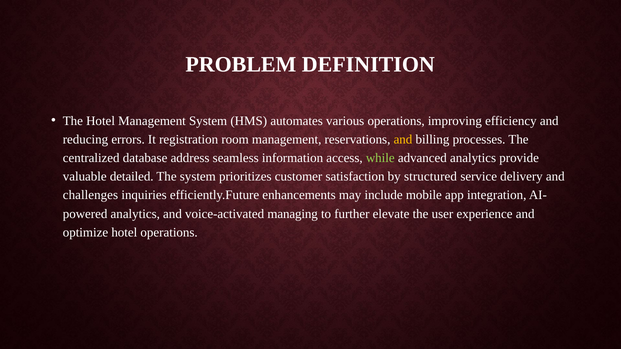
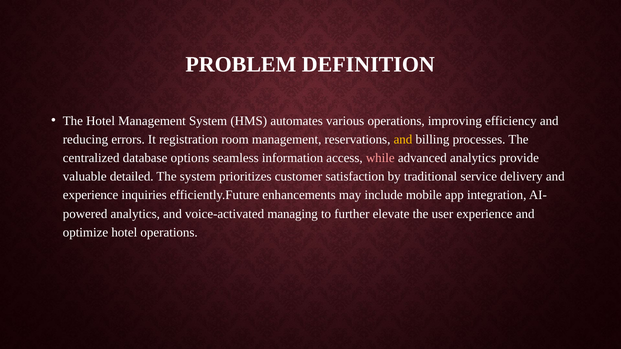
address: address -> options (190, 158)
while colour: light green -> pink (380, 158)
structured: structured -> traditional (431, 177)
challenges: challenges -> experience (91, 195)
